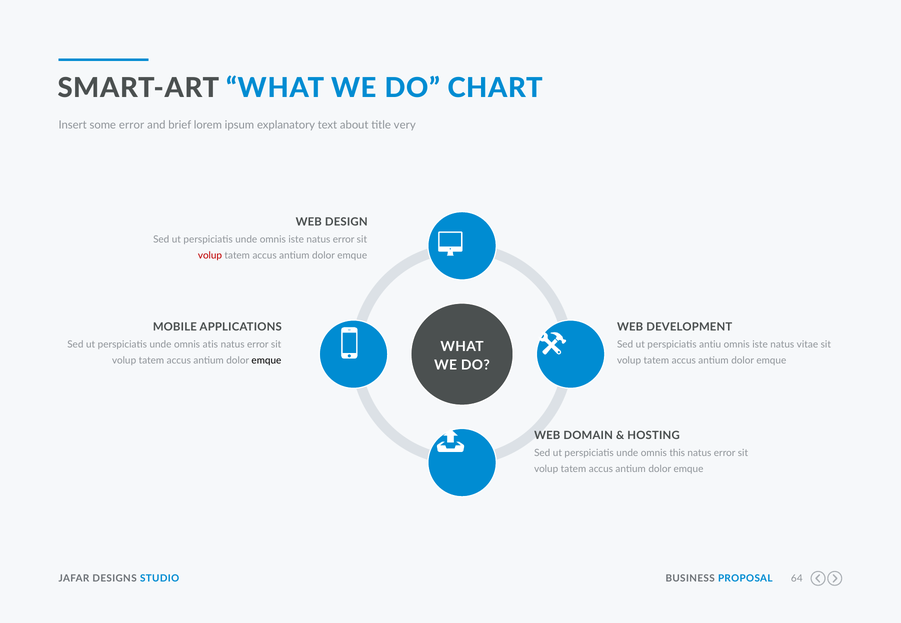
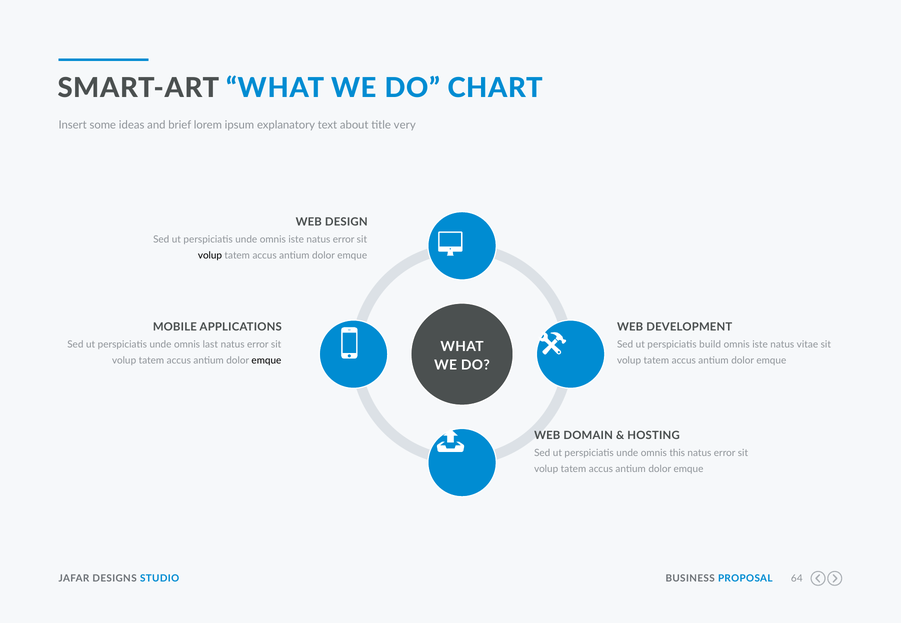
some error: error -> ideas (132, 125)
volup colour: red -> black (210, 256)
atis: atis -> last (210, 345)
antiu: antiu -> build (710, 345)
